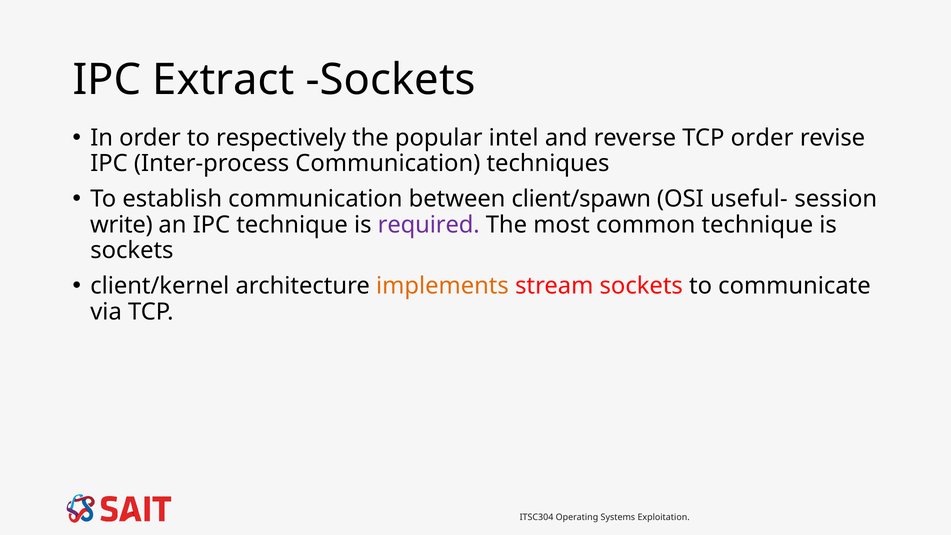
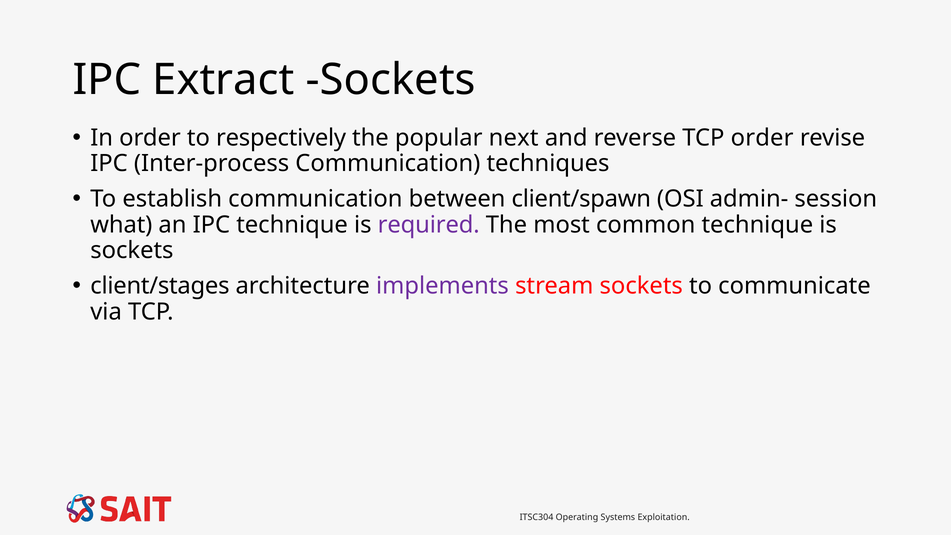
intel: intel -> next (514, 138)
useful-: useful- -> admin- (749, 199)
write: write -> what (121, 225)
client/kernel: client/kernel -> client/stages (160, 286)
implements colour: orange -> purple (442, 286)
